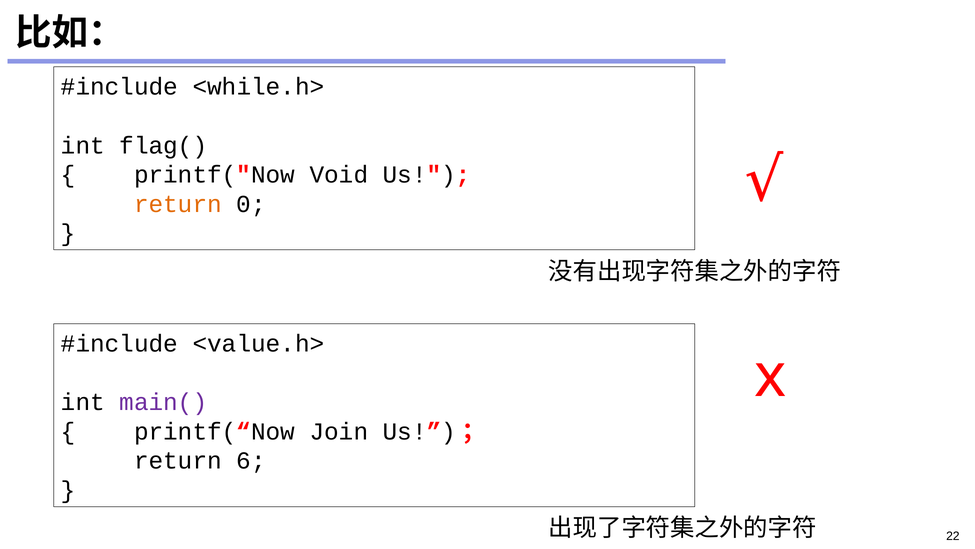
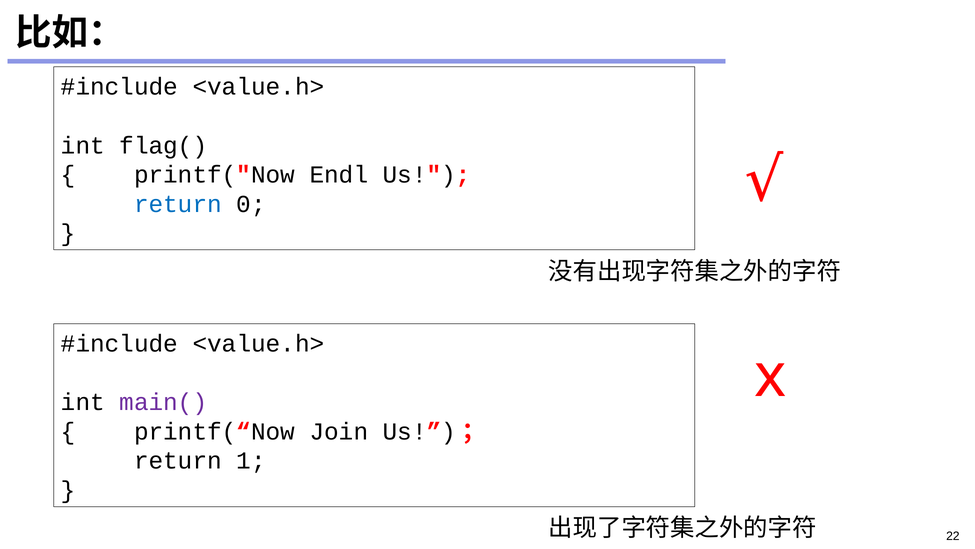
<while.h>: <while.h> -> <value.h> (258, 87)
Void: Void -> Endl (339, 175)
return colour: orange -> blue (178, 204)
6: 6 -> 1 (251, 460)
